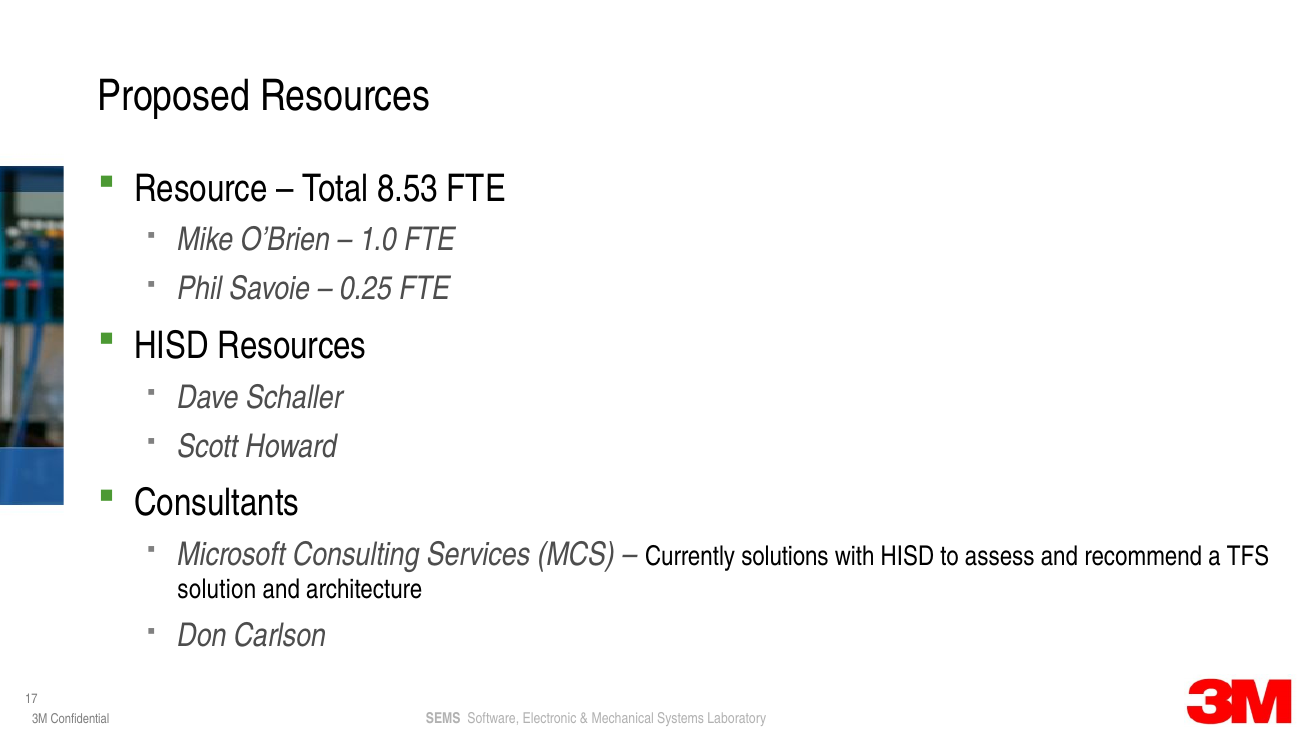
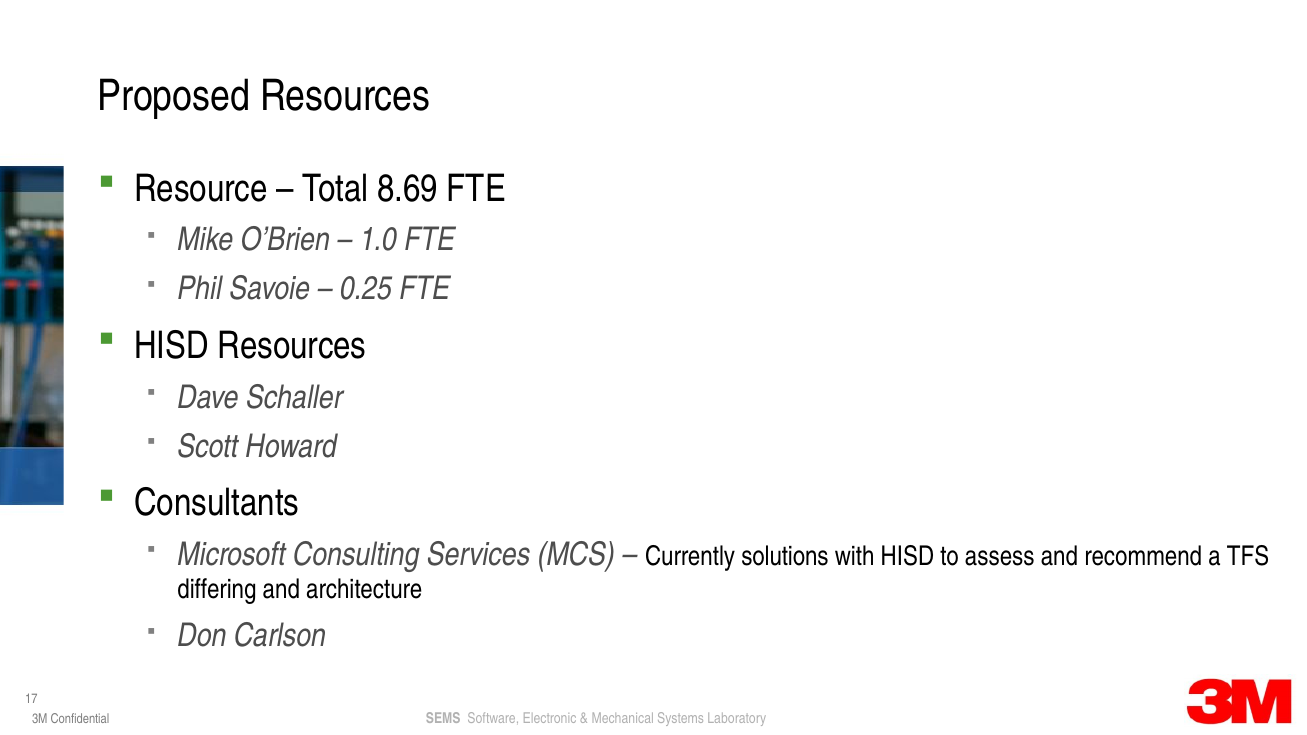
8.53: 8.53 -> 8.69 (408, 189)
solution: solution -> differing (217, 590)
